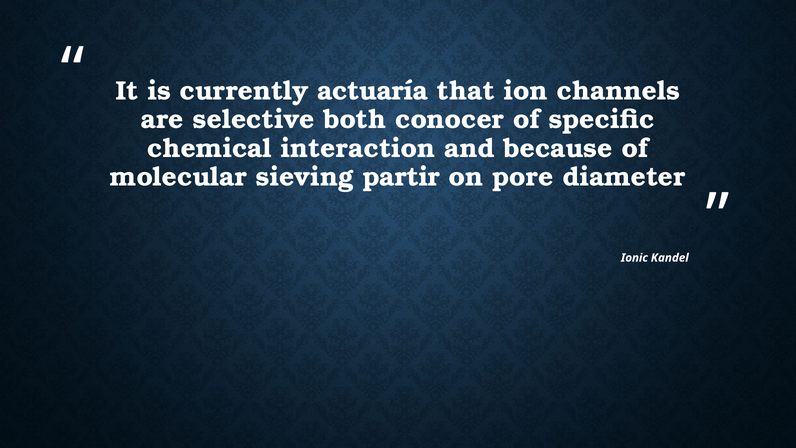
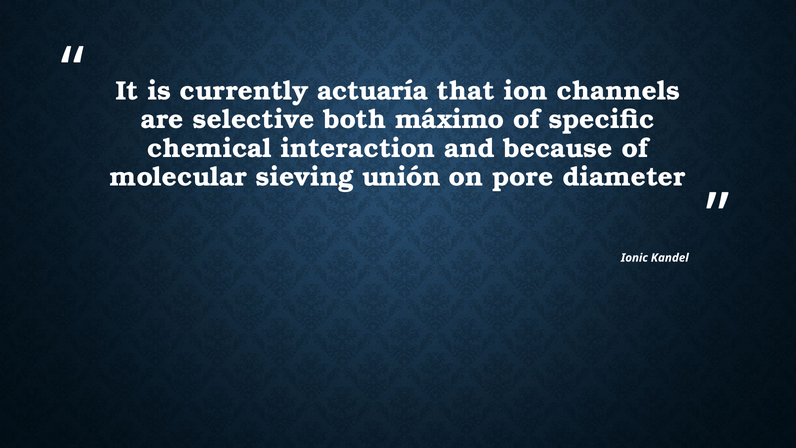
conocer: conocer -> máximo (450, 120)
partir: partir -> unión (401, 177)
